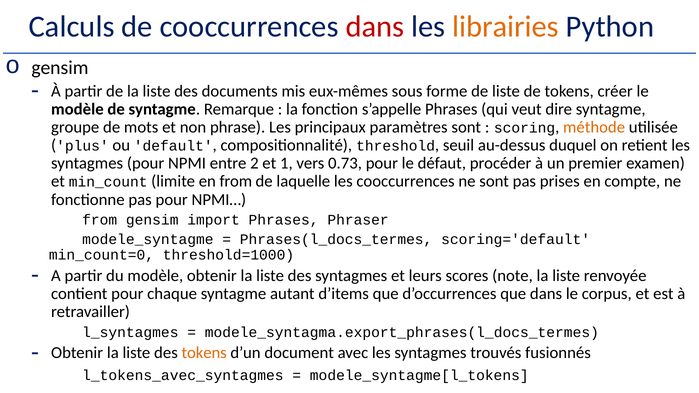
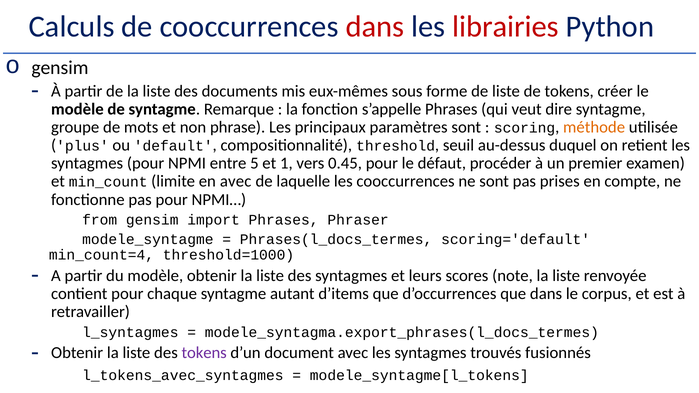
librairies colour: orange -> red (506, 27)
2: 2 -> 5 (254, 163)
0.73: 0.73 -> 0.45 (345, 163)
en from: from -> avec (236, 182)
min_count=0: min_count=0 -> min_count=4 (101, 255)
tokens colour: orange -> purple (204, 353)
